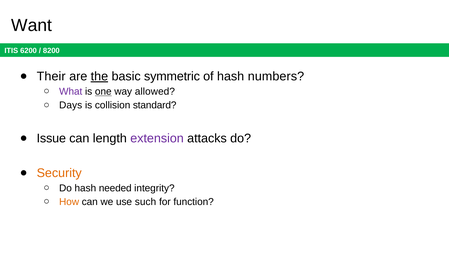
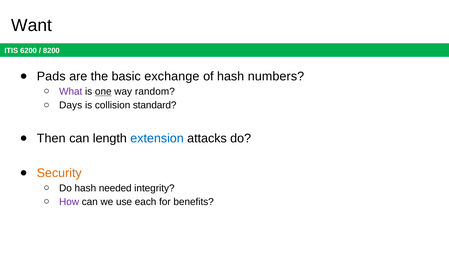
Their: Their -> Pads (51, 76)
the underline: present -> none (99, 76)
symmetric: symmetric -> exchange (172, 76)
allowed: allowed -> random (155, 91)
Issue: Issue -> Then (51, 138)
extension colour: purple -> blue (157, 138)
How colour: orange -> purple (69, 202)
such: such -> each (146, 202)
function: function -> benefits (194, 202)
